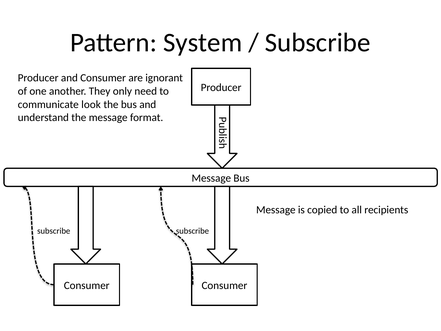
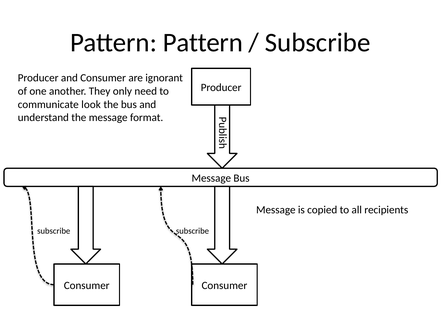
Pattern System: System -> Pattern (203, 43)
